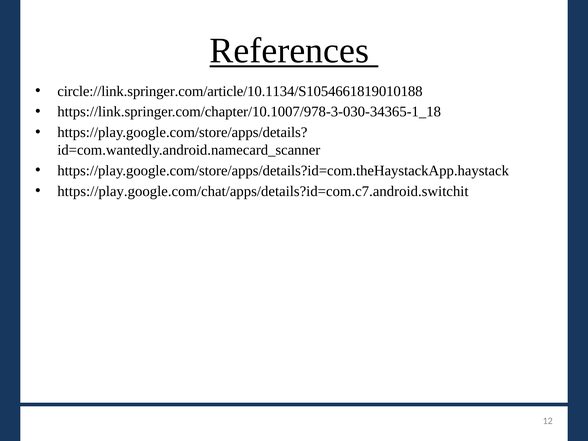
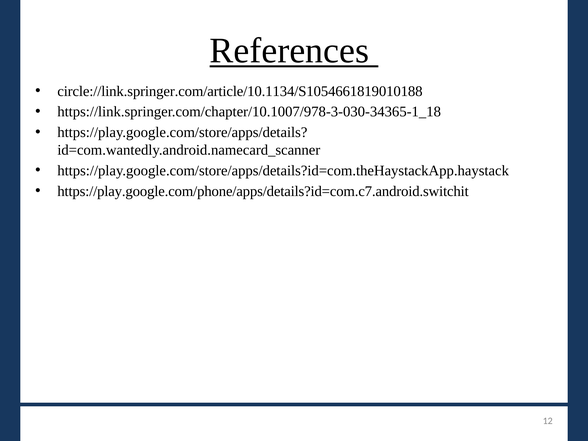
https://play.google.com/chat/apps/details?id=com.c7.android.switchit: https://play.google.com/chat/apps/details?id=com.c7.android.switchit -> https://play.google.com/phone/apps/details?id=com.c7.android.switchit (263, 191)
